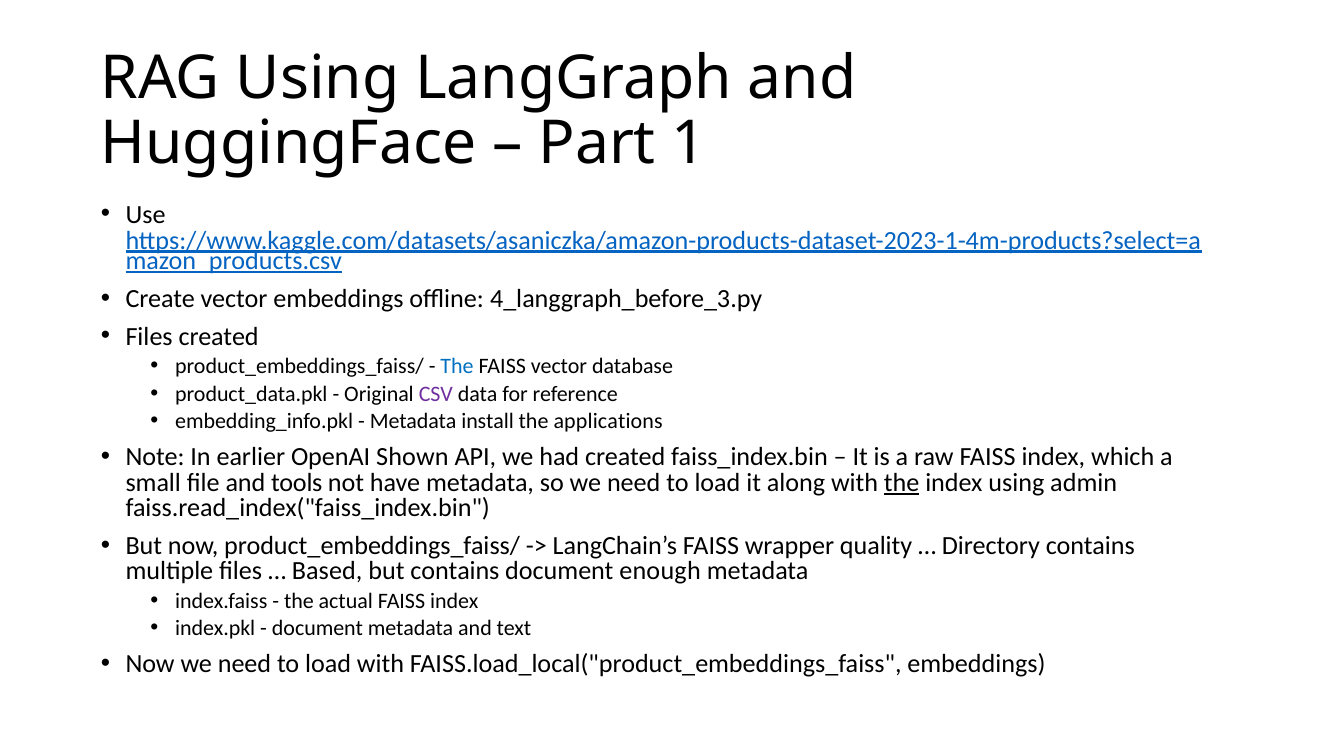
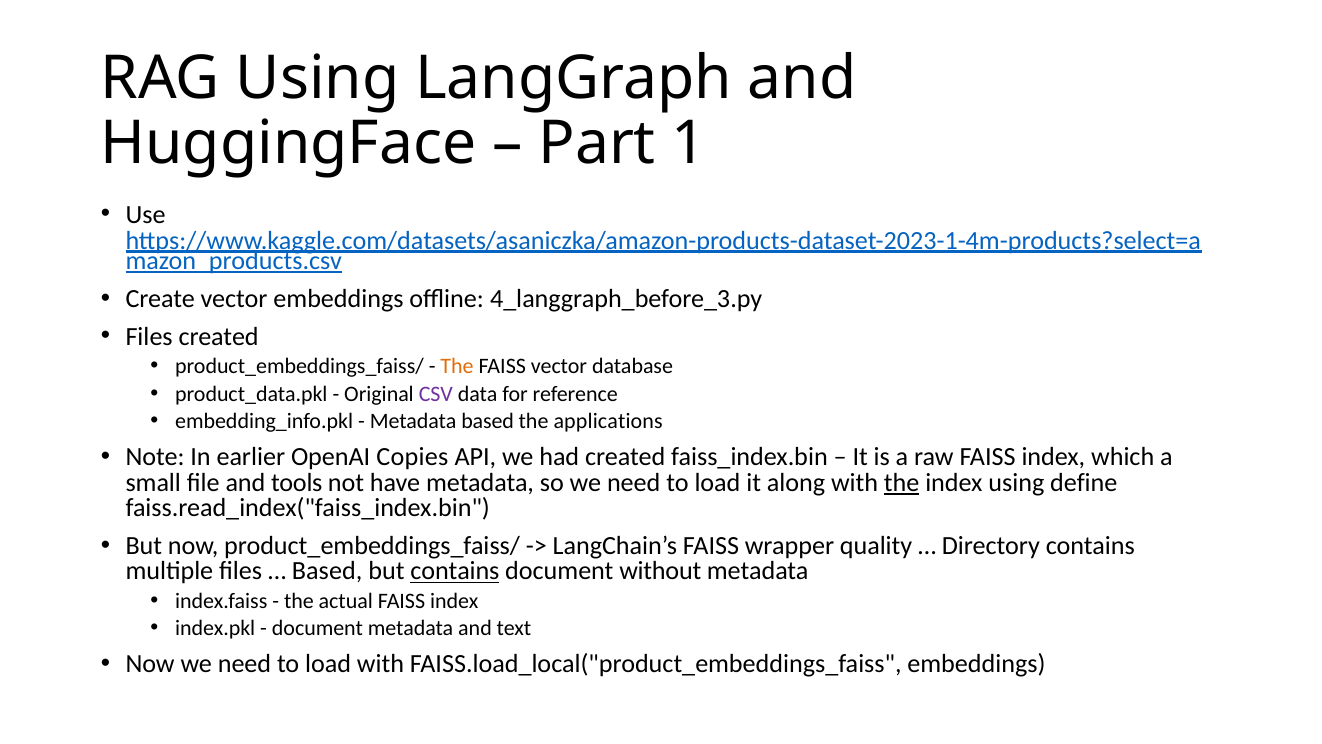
The colour: blue -> orange (457, 366)
Metadata install: install -> based (488, 421)
Shown: Shown -> Copies (412, 457)
admin: admin -> define (1084, 482)
contains underline: none -> present (455, 571)
enough: enough -> without (660, 571)
